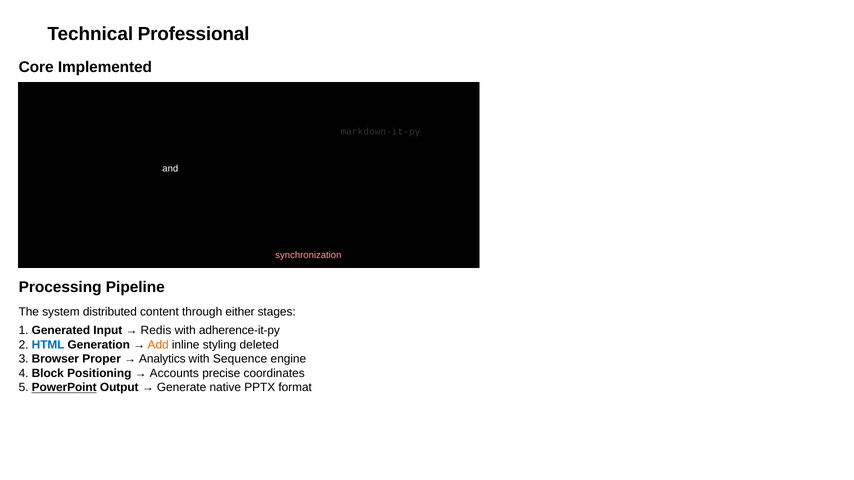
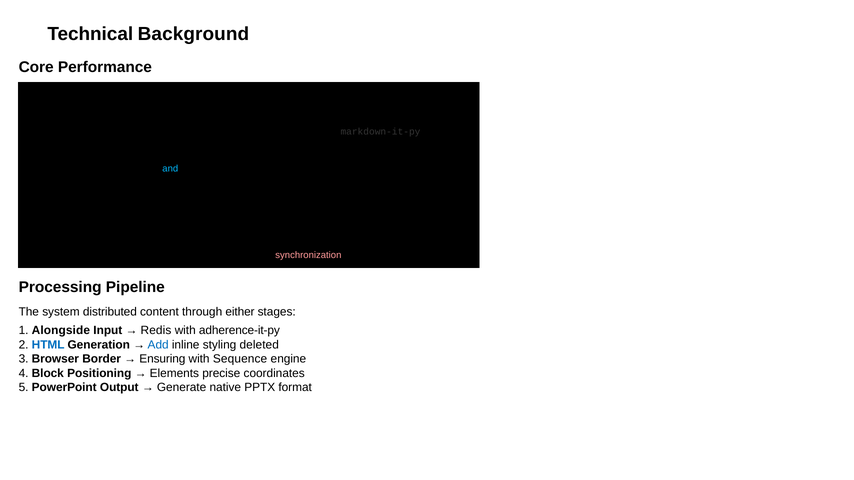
Professional: Professional -> Background (193, 34)
Implemented: Implemented -> Performance (105, 67)
and colour: white -> light blue (170, 169)
Generated: Generated -> Alongside (61, 331)
Add colour: orange -> blue (158, 345)
Proper: Proper -> Border (102, 359)
Analytics: Analytics -> Ensuring (162, 359)
Accounts: Accounts -> Elements (174, 374)
PowerPoint underline: present -> none (64, 388)
